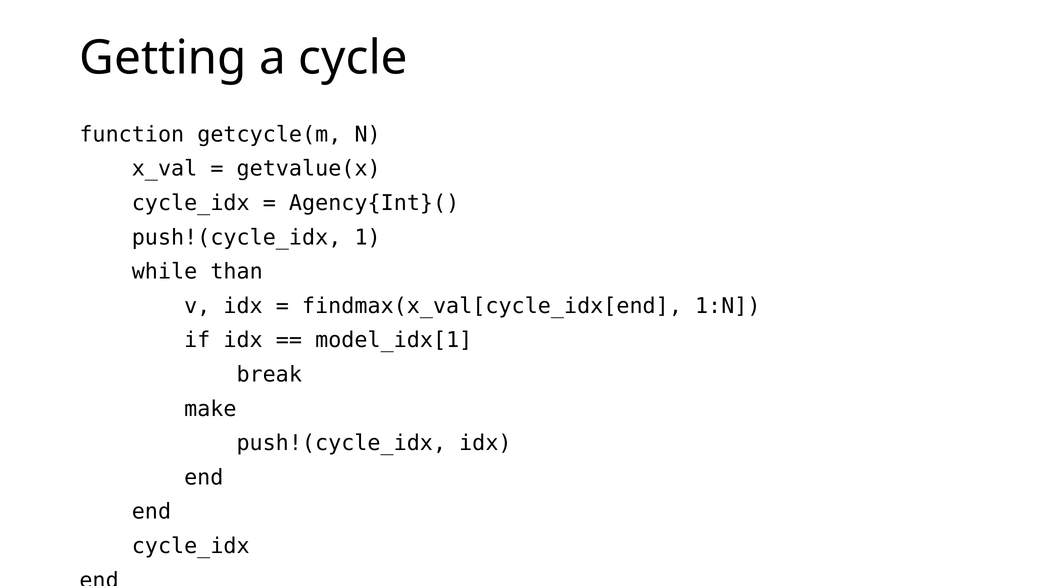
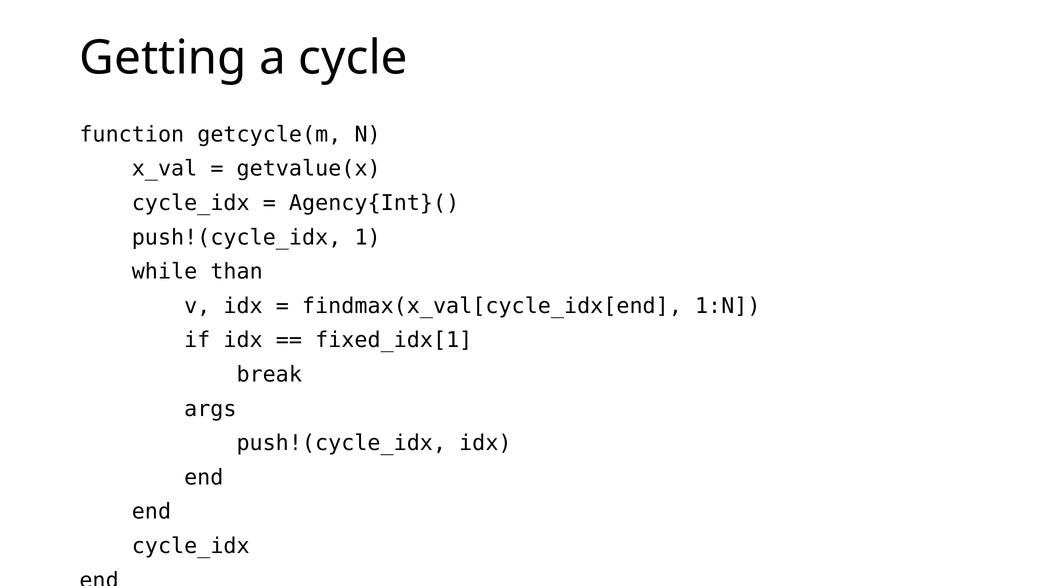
model_idx[1: model_idx[1 -> fixed_idx[1 (394, 340)
make: make -> args (210, 409)
